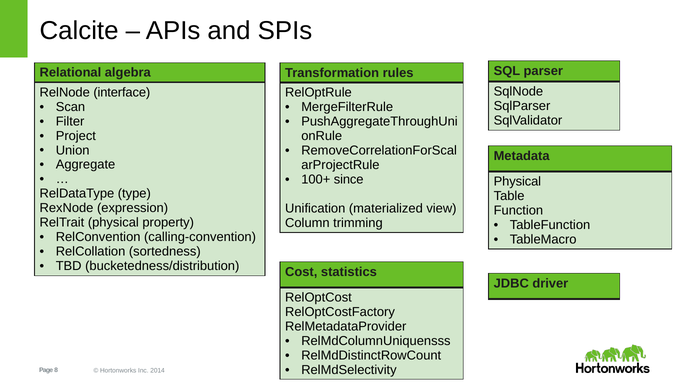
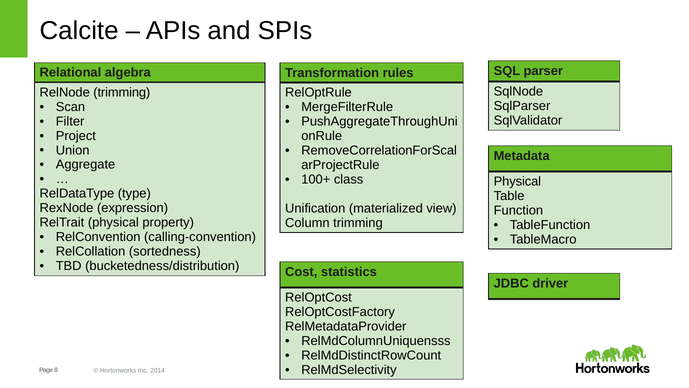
RelNode interface: interface -> trimming (122, 92)
since: since -> class (349, 179)
